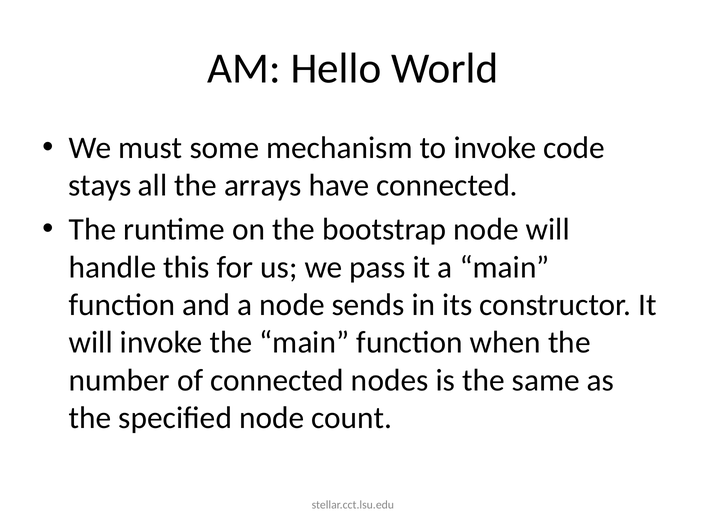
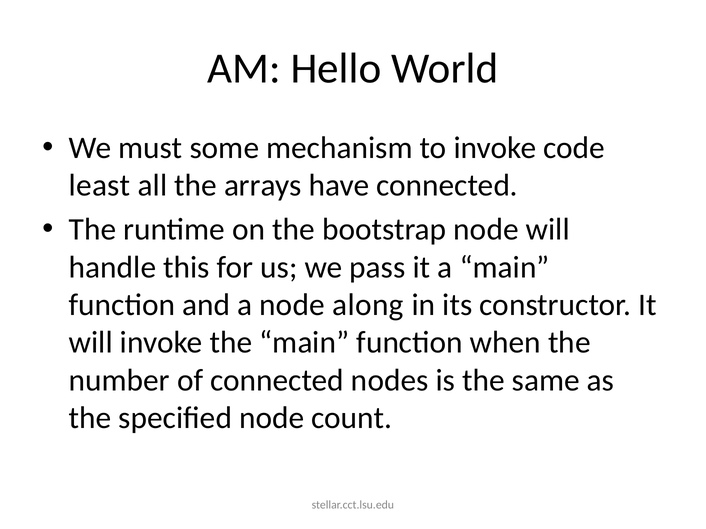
stays: stays -> least (100, 186)
sends: sends -> along (368, 305)
